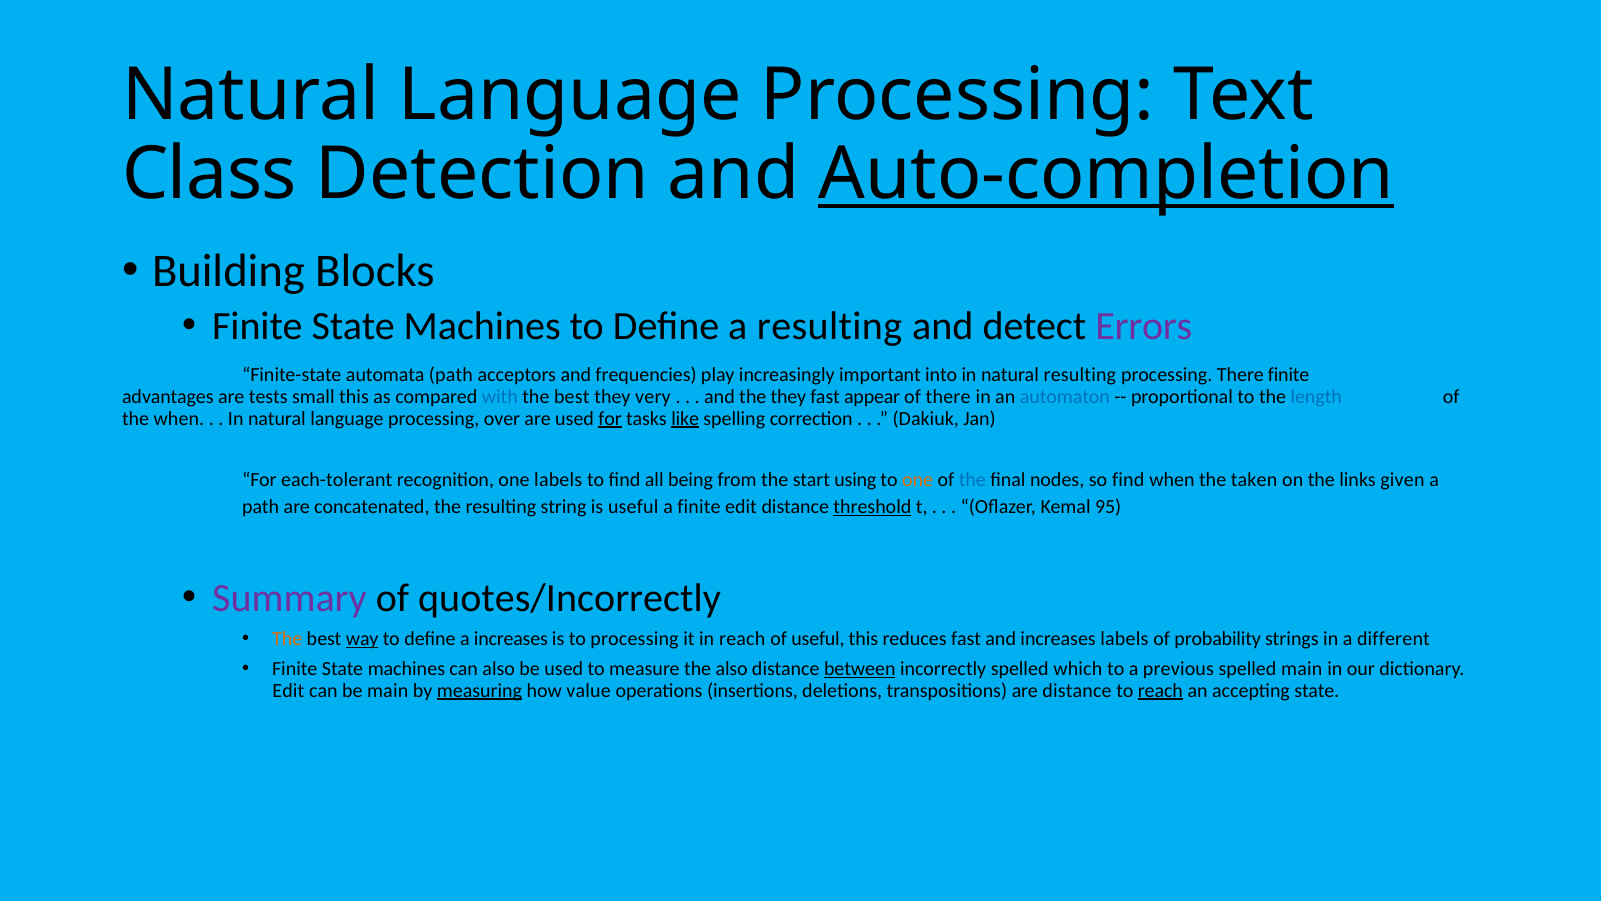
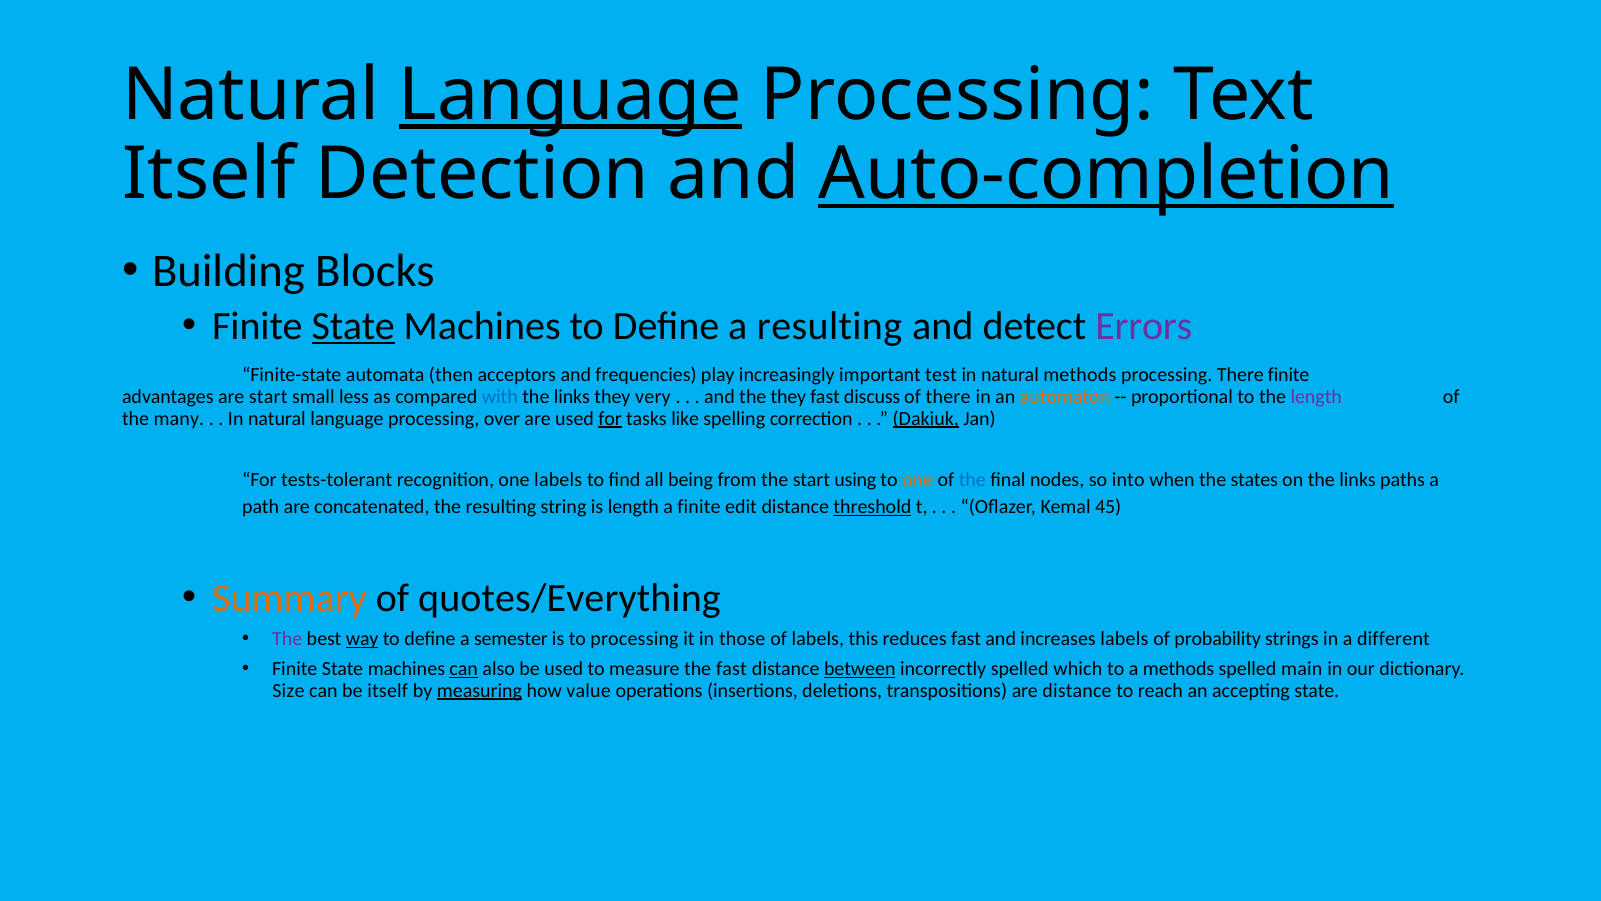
Language underline: none -> present (570, 95)
Class: Class -> Itself (209, 174)
State underline: none -> present (353, 326)
automata path: path -> then (451, 375)
into: into -> test (941, 375)
natural resulting: resulting -> methods (1080, 375)
are tests: tests -> start (268, 397)
small this: this -> less (354, 397)
best: best -> links (572, 397)
appear: appear -> discuss (872, 397)
automaton colour: blue -> orange (1065, 397)
length colour: blue -> purple (1316, 397)
the when: when -> many (179, 418)
like underline: present -> none (685, 418)
Dakiuk underline: none -> present (926, 418)
each-tolerant: each-tolerant -> tests-tolerant (337, 479)
so find: find -> into (1128, 479)
taken: taken -> states (1254, 479)
given: given -> paths (1403, 479)
is useful: useful -> length (633, 507)
95: 95 -> 45 (1108, 507)
Summary colour: purple -> orange (289, 598)
quotes/Incorrectly: quotes/Incorrectly -> quotes/Everything (569, 598)
The colour: orange -> purple (287, 639)
a increases: increases -> semester (511, 639)
in reach: reach -> those (742, 639)
of useful: useful -> labels (818, 639)
can underline: none -> present (464, 669)
the also: also -> fast (731, 669)
a previous: previous -> methods (1179, 669)
Edit: Edit -> Size (288, 690)
be main: main -> itself (388, 690)
reach underline: present -> none (1160, 690)
